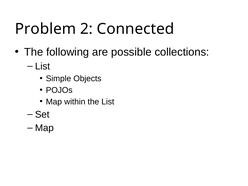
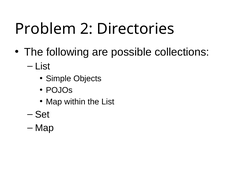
Connected: Connected -> Directories (136, 29)
